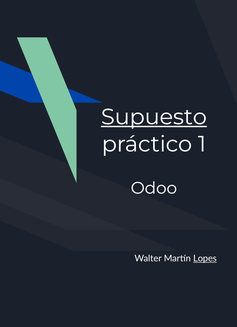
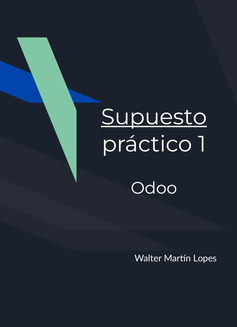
Lopes underline: present -> none (205, 259)
